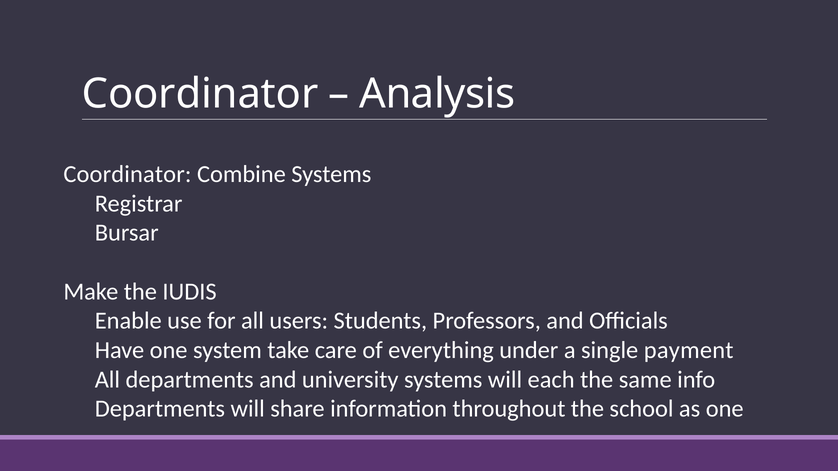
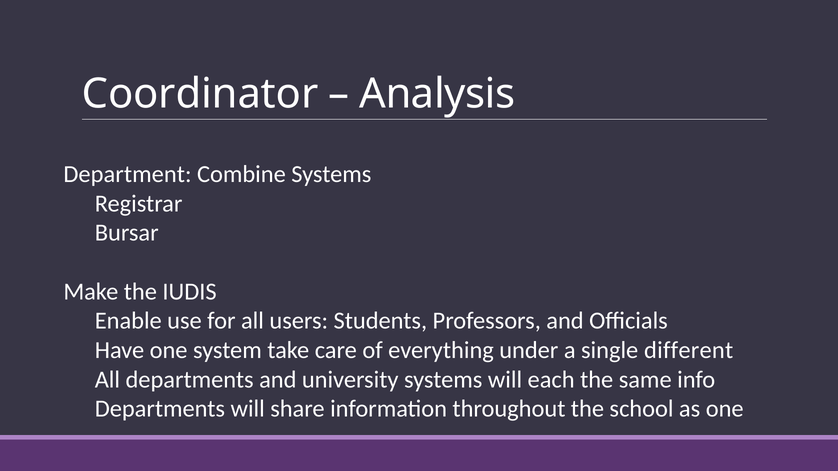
Coordinator: Coordinator -> Department (127, 174)
payment: payment -> different (689, 350)
